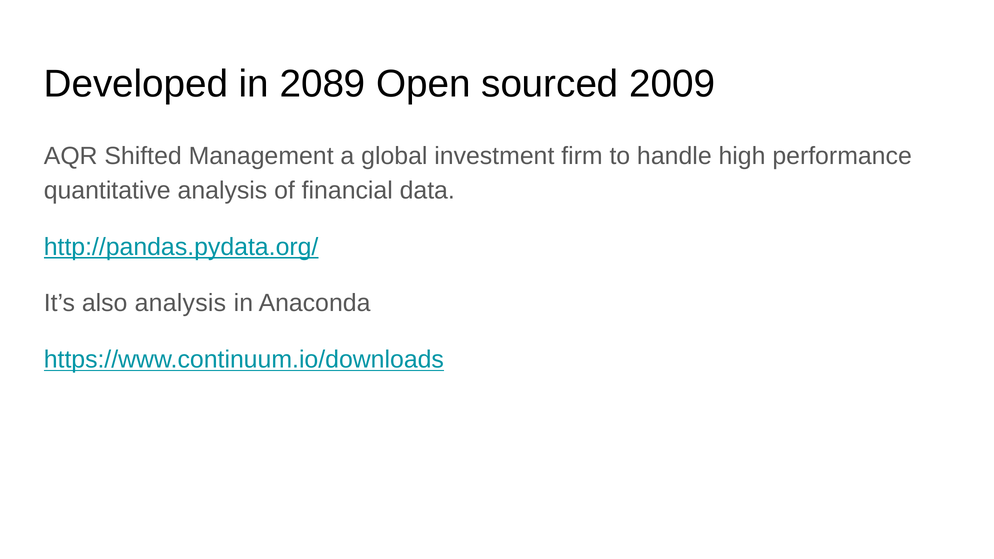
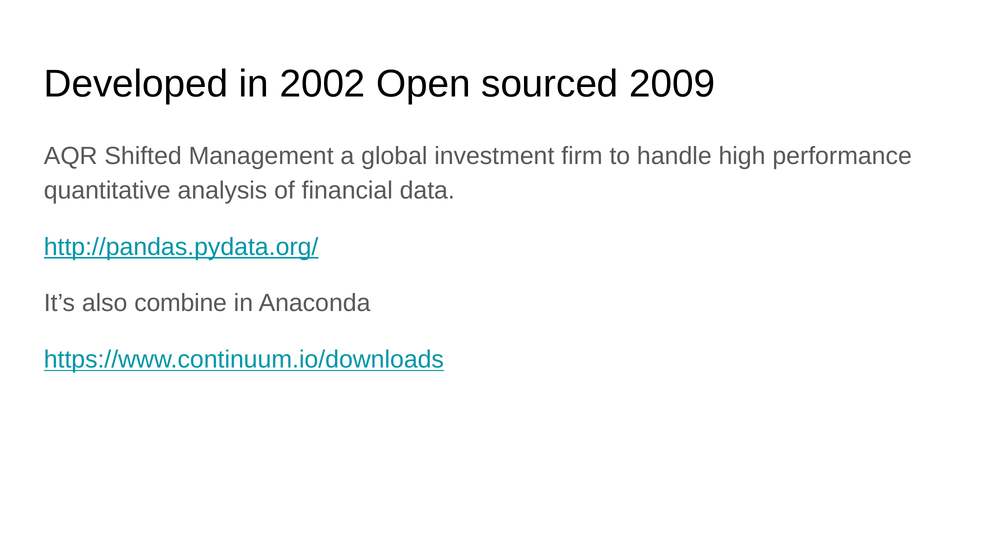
2089: 2089 -> 2002 (323, 84)
also analysis: analysis -> combine (181, 303)
